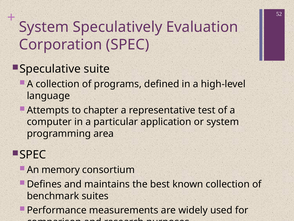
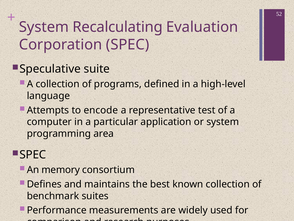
Speculatively: Speculatively -> Recalculating (118, 27)
chapter: chapter -> encode (101, 110)
